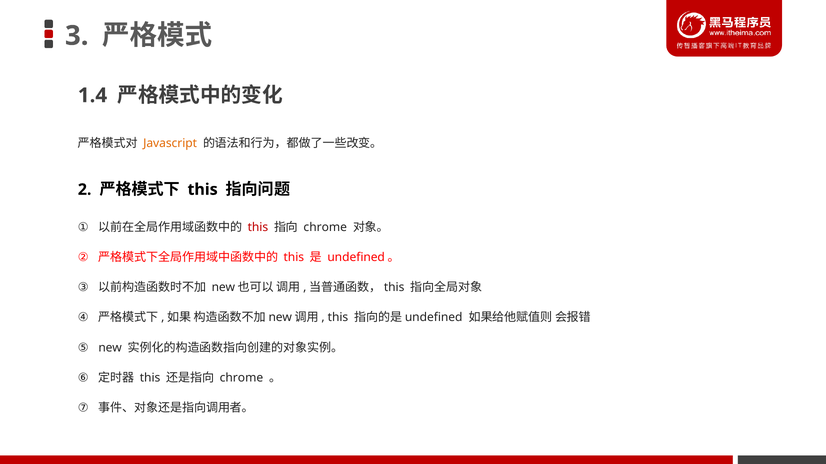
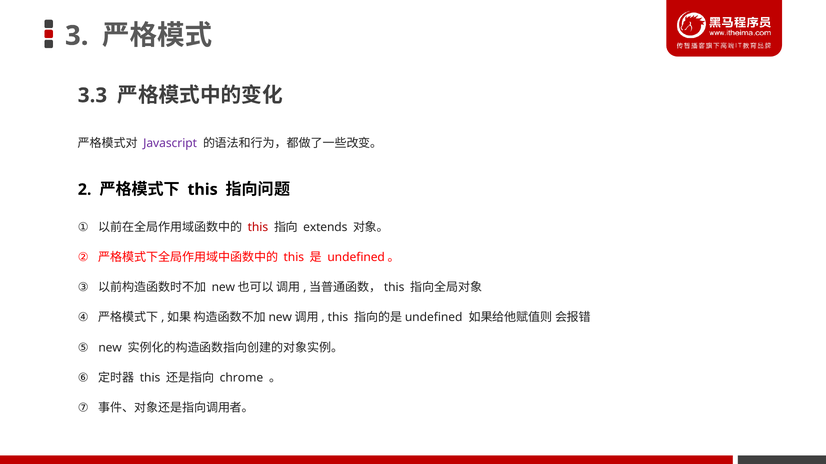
1.4: 1.4 -> 3.3 (92, 96)
Javascript colour: orange -> purple (170, 143)
chrome: chrome -> extends (325, 227)
